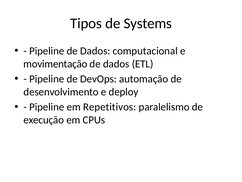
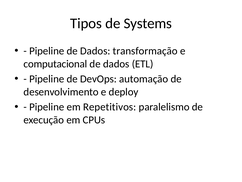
computacional: computacional -> transformação (145, 51)
movimentação: movimentação -> computacional (55, 64)
